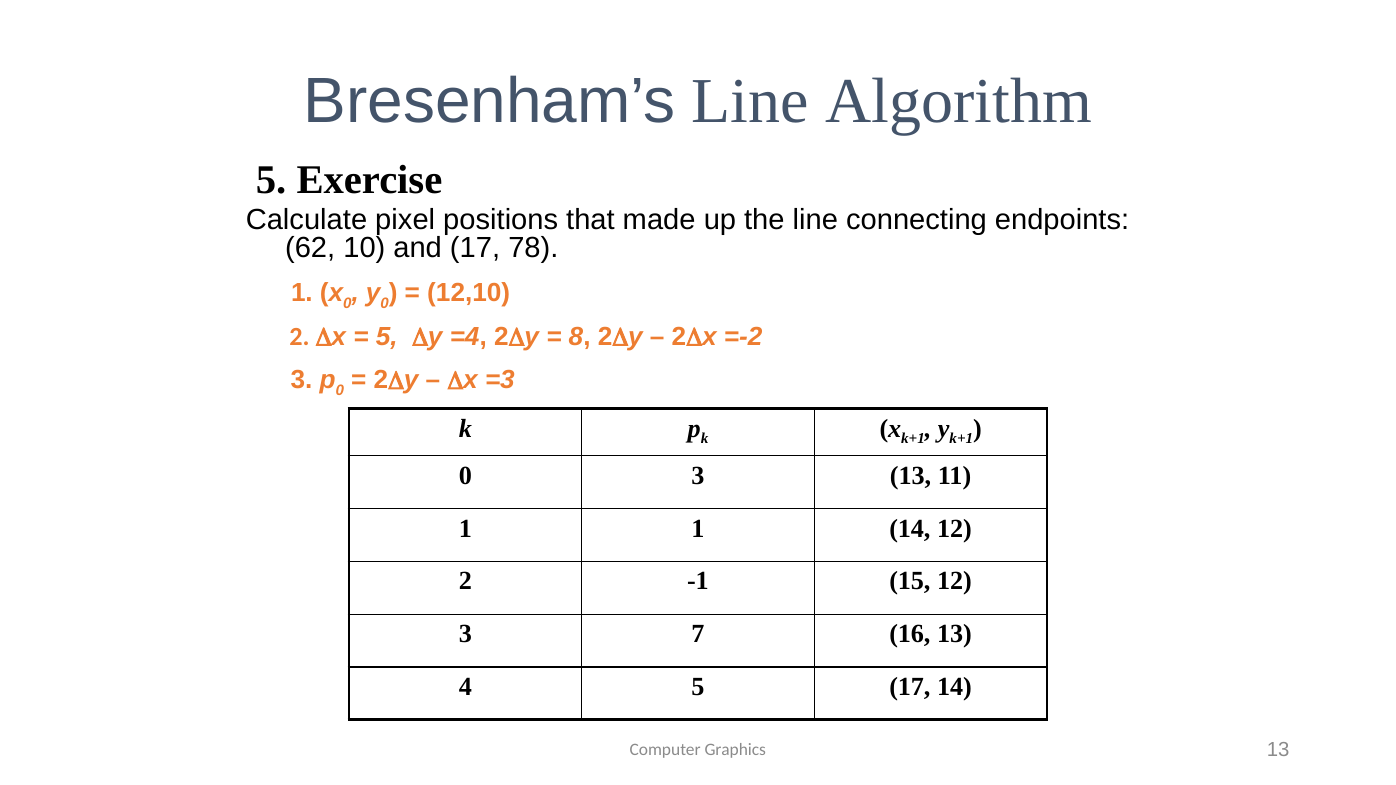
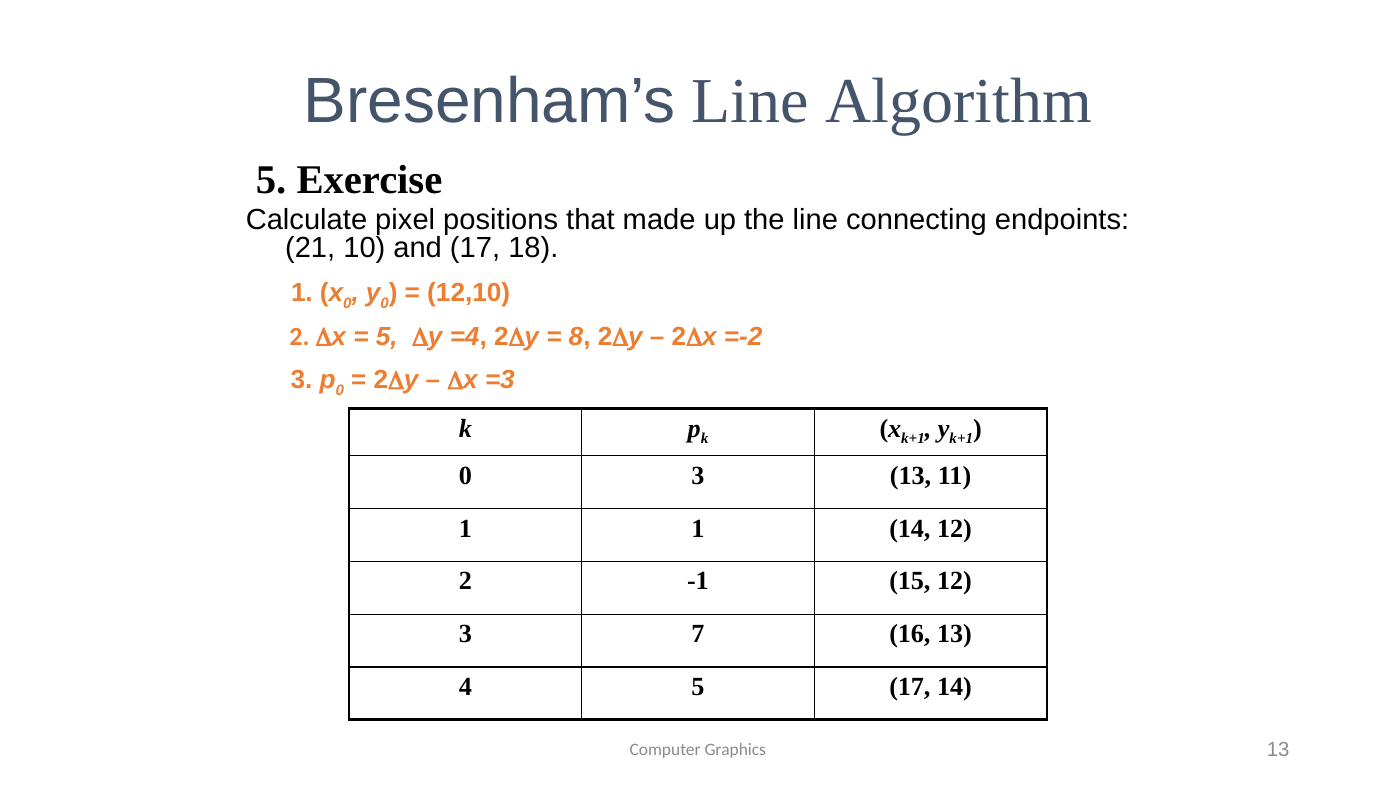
62: 62 -> 21 (310, 248)
78: 78 -> 18 (533, 248)
